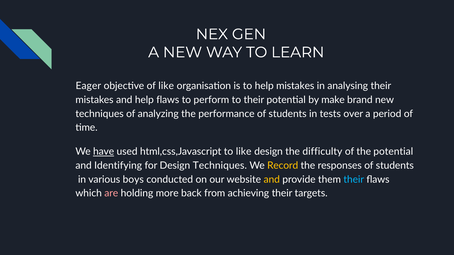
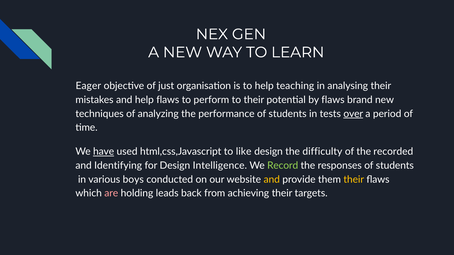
of like: like -> just (166, 86)
help mistakes: mistakes -> teaching (295, 86)
by make: make -> flaws (333, 100)
over underline: none -> present (353, 114)
the potential: potential -> recorded (393, 152)
Design Techniques: Techniques -> Intelligence (220, 166)
Record colour: yellow -> light green (283, 166)
their colour: light blue -> yellow (354, 180)
more: more -> leads (167, 194)
